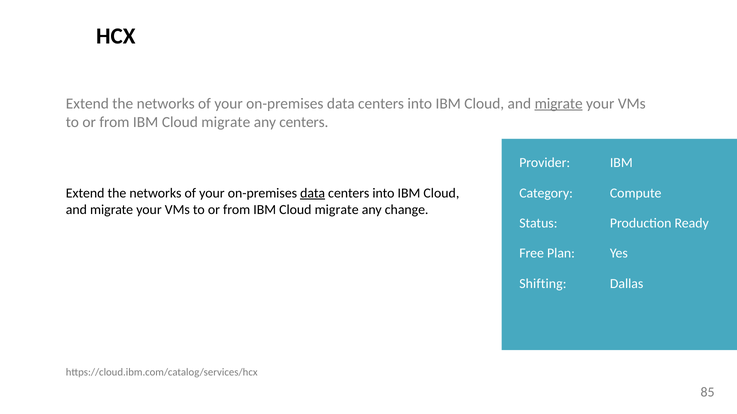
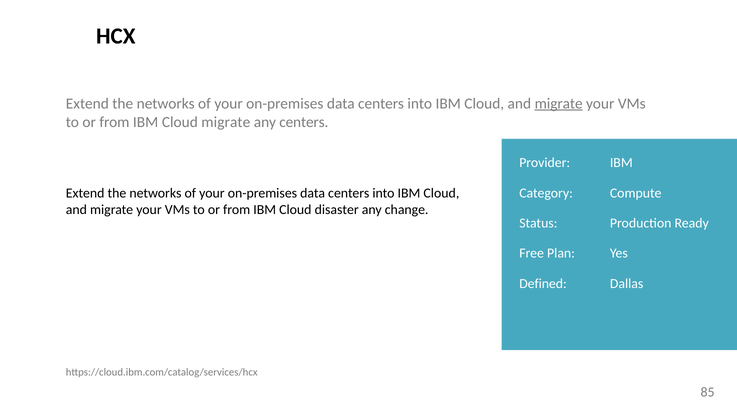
data underline: present -> none (313, 193)
migrate: migrate -> disaster (337, 210)
Shifting: Shifting -> Defined (543, 284)
